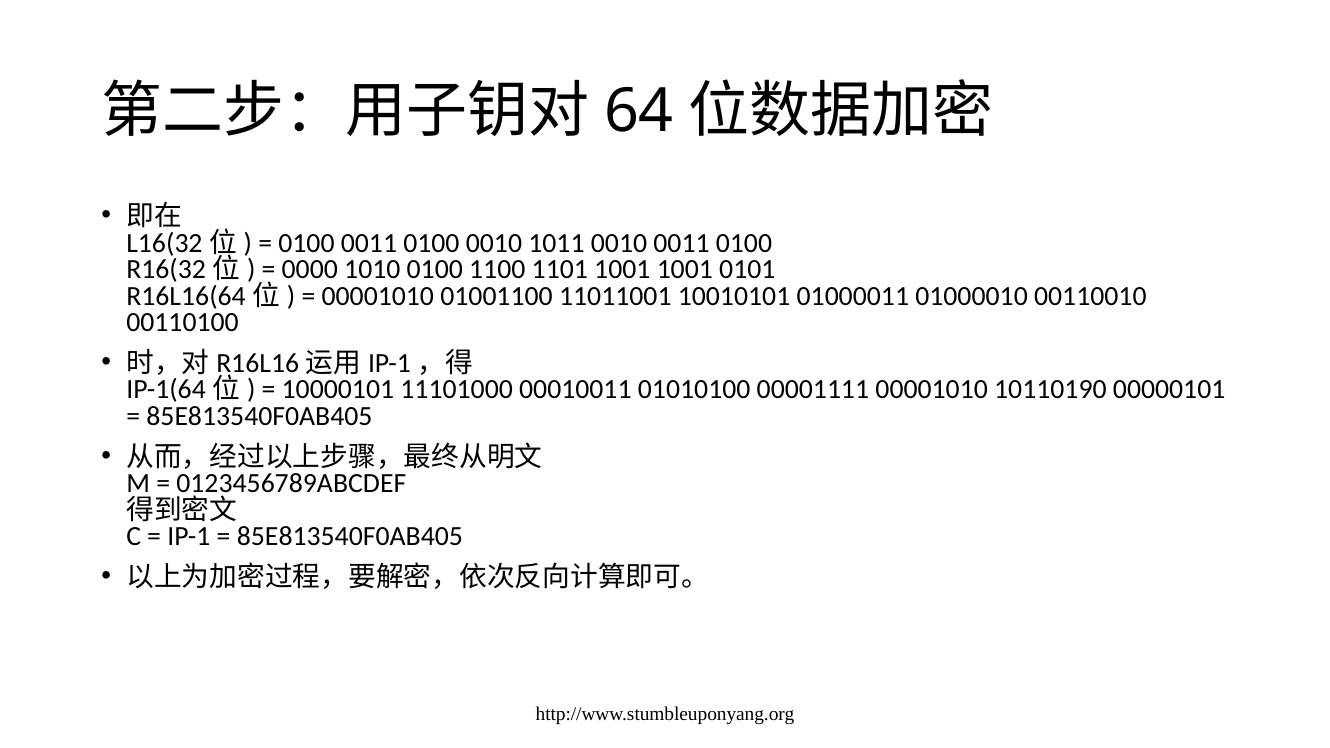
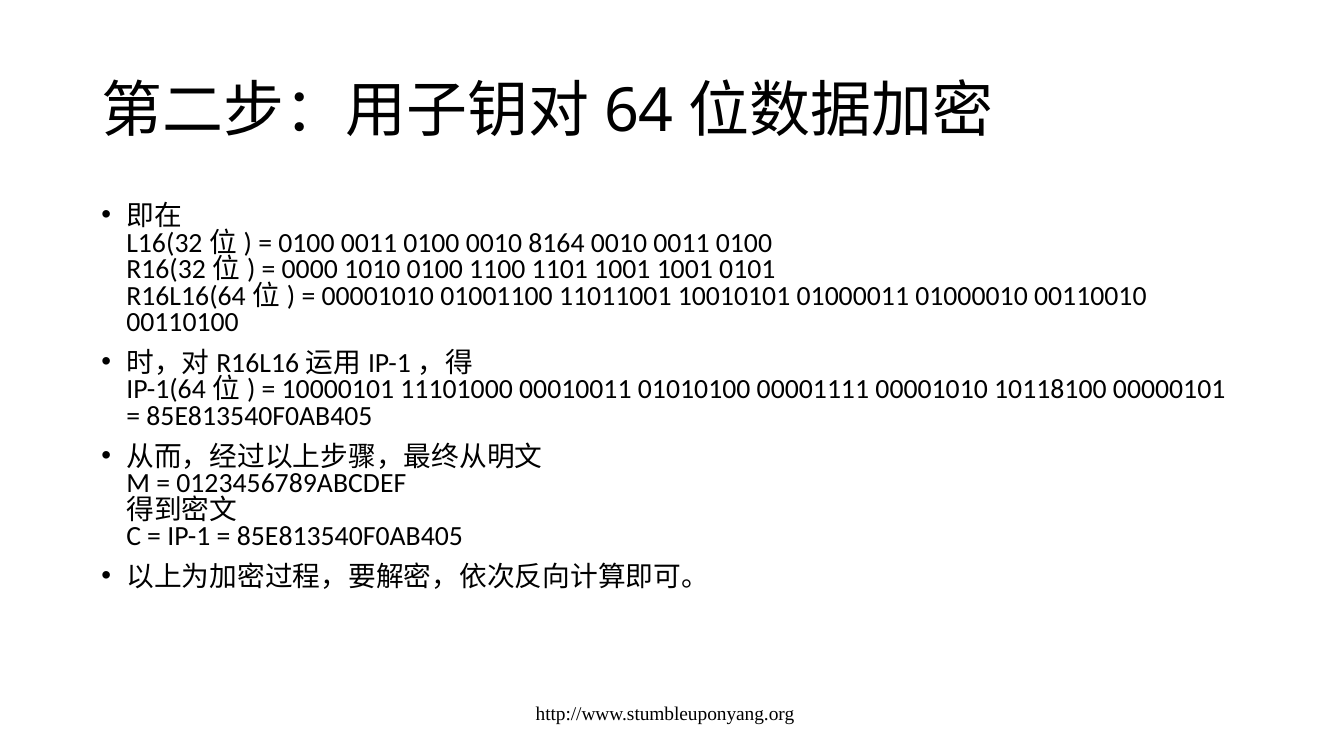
1011: 1011 -> 8164 (556, 243)
10110190: 10110190 -> 10118100 (1050, 390)
